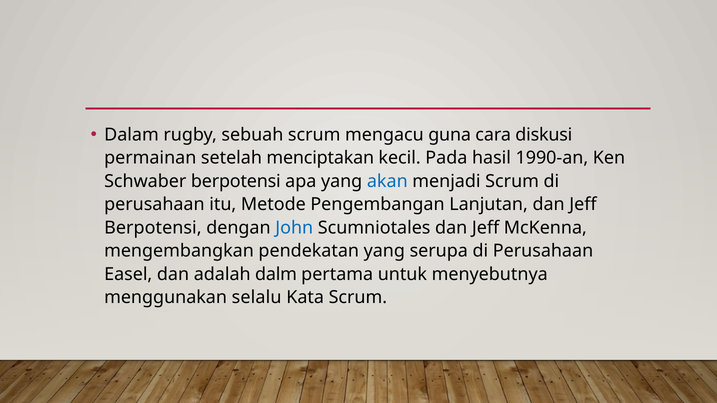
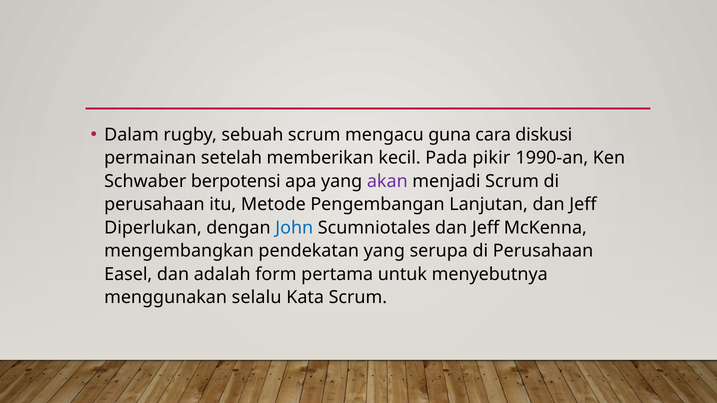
menciptakan: menciptakan -> memberikan (320, 158)
hasil: hasil -> pikir (491, 158)
akan colour: blue -> purple (387, 181)
Berpotensi: Berpotensi -> Diperlukan (153, 228)
dalm: dalm -> form (276, 274)
